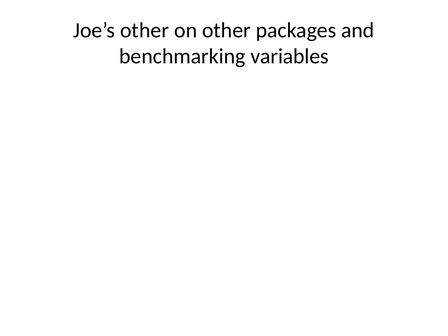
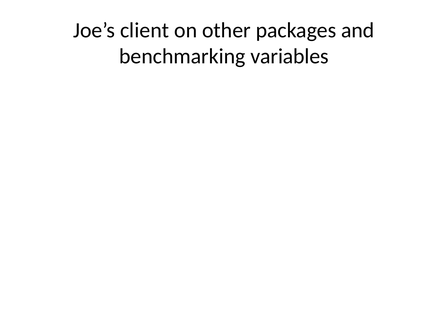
Joe’s other: other -> client (145, 30)
